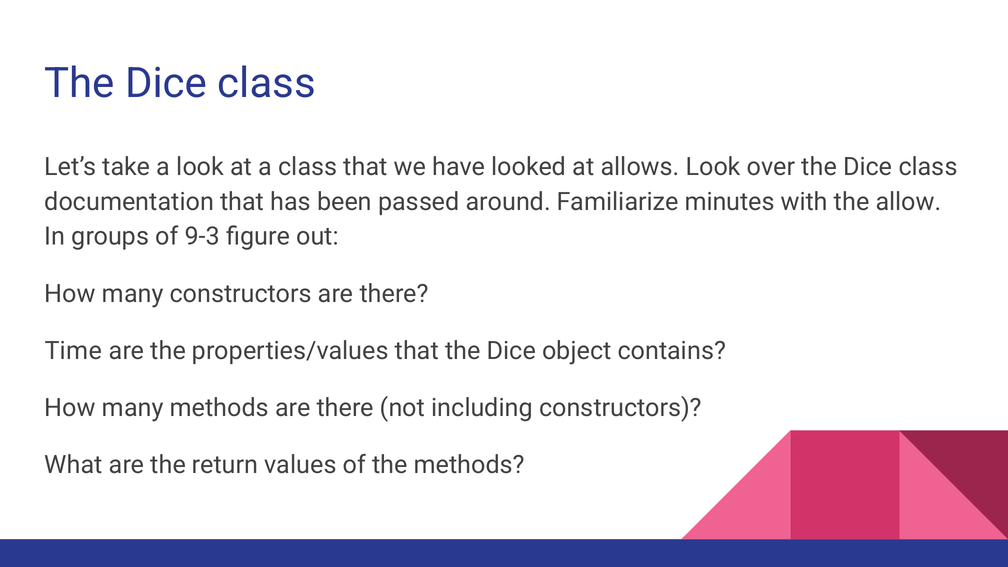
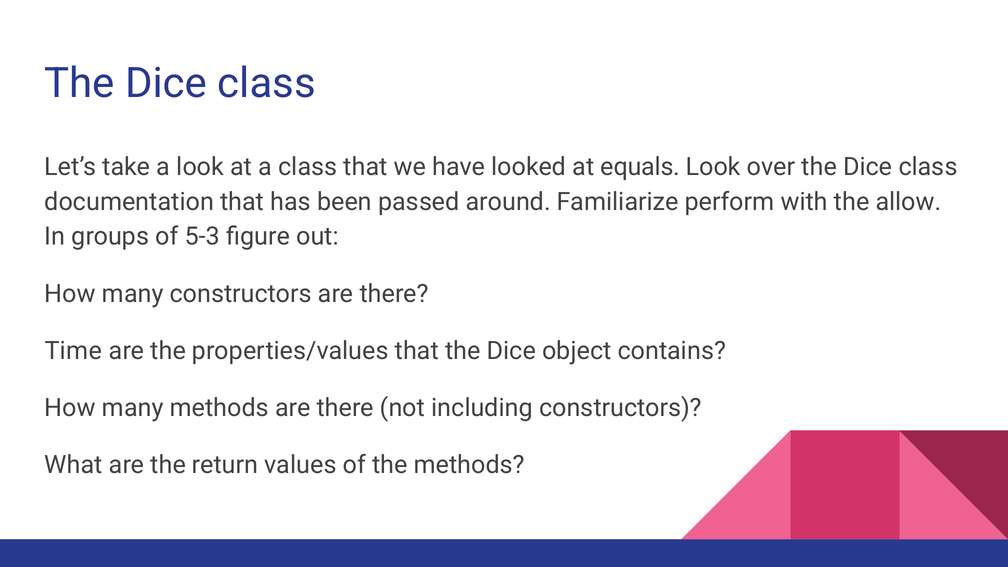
allows: allows -> equals (640, 167)
minutes: minutes -> perform (730, 202)
9-3: 9-3 -> 5-3 (202, 237)
